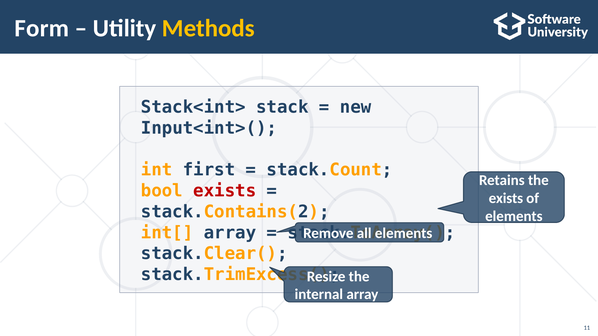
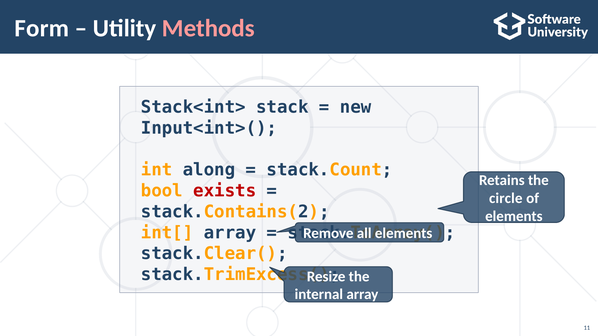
Methods colour: yellow -> pink (208, 28)
first: first -> along (209, 170)
exists: exists -> circle (506, 198)
